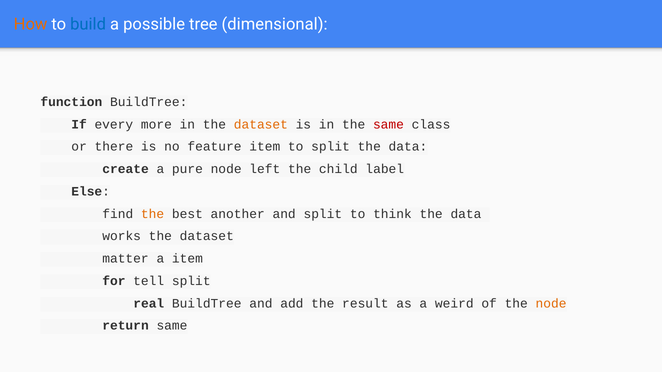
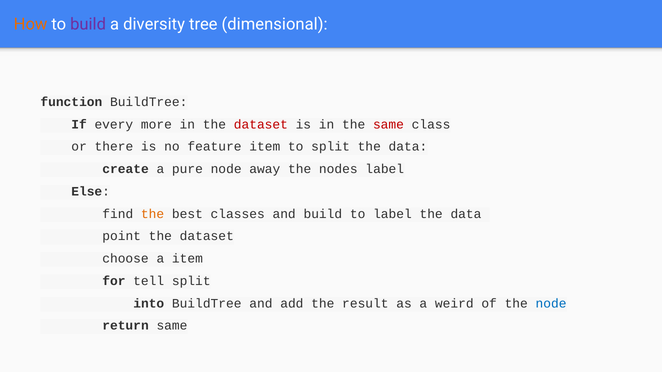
build colour: blue -> purple (88, 24)
possible: possible -> diversity (154, 24)
dataset colour: orange -> red (261, 125)
left: left -> away (265, 169)
child: child -> nodes (338, 169)
another: another -> classes (238, 214)
and split: split -> build (323, 214)
to think: think -> label (392, 214)
works: works -> point (122, 236)
matter: matter -> choose (125, 259)
real: real -> into (149, 304)
node colour: orange -> blue (551, 304)
